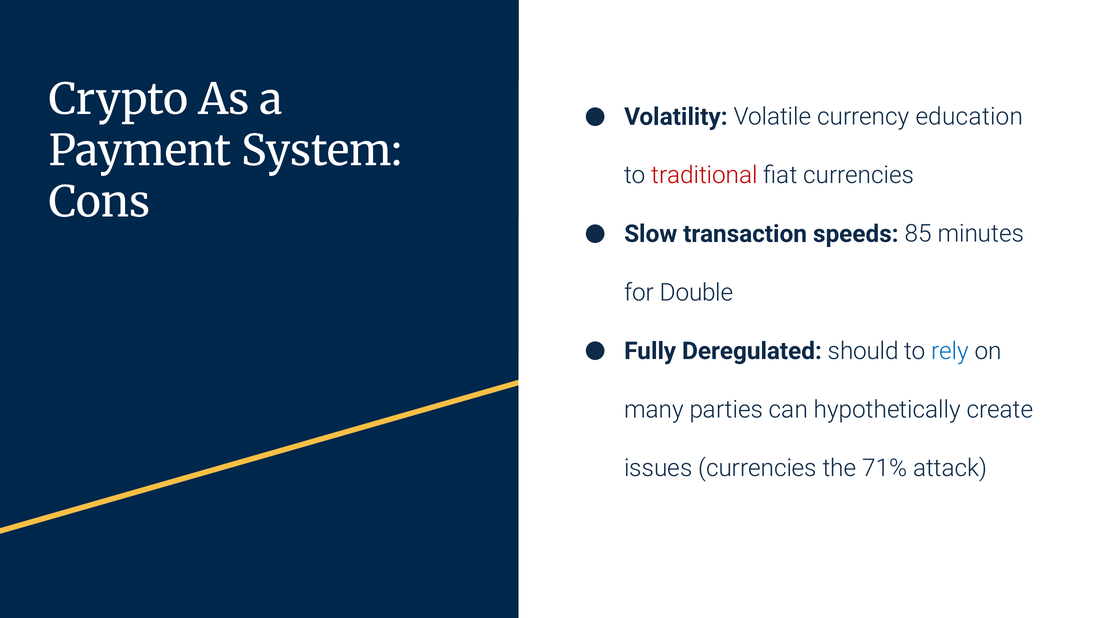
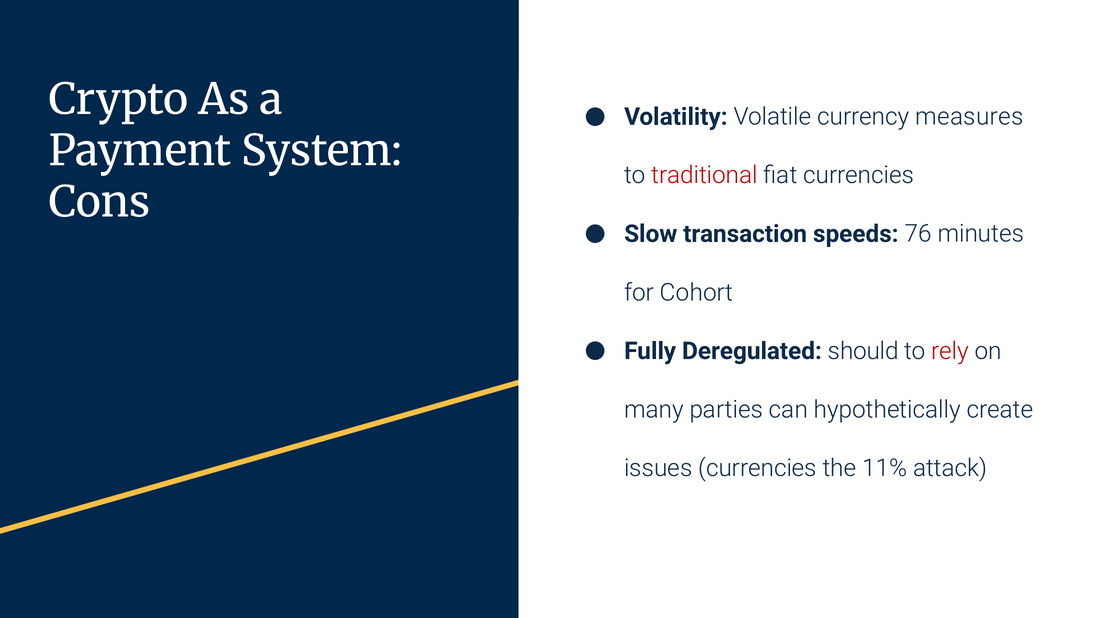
education: education -> measures (969, 117)
85: 85 -> 76 (918, 234)
Double: Double -> Cohort (696, 293)
rely colour: blue -> red (950, 351)
71%: 71% -> 11% (885, 468)
